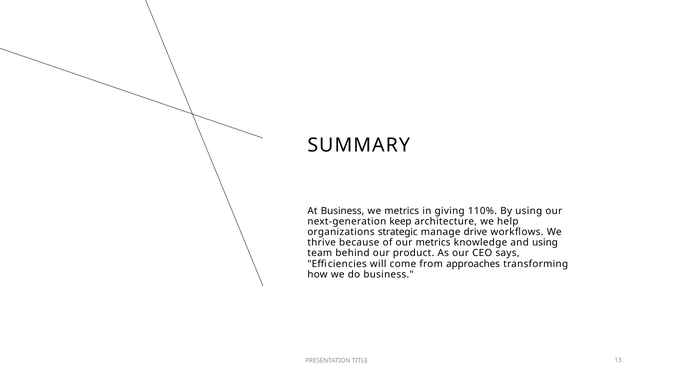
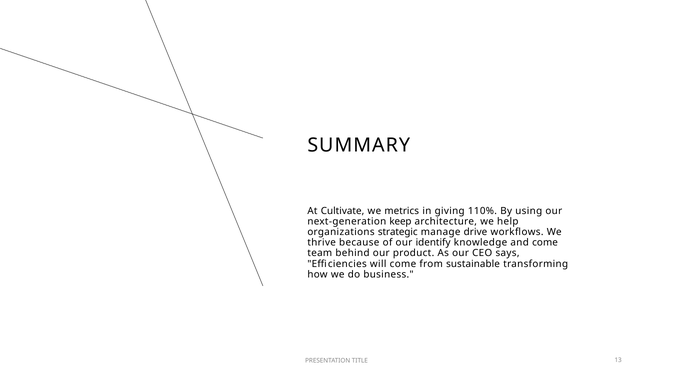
At Business: Business -> Cultivate (343, 211)
our metrics: metrics -> identify (433, 243)
and using: using -> come (545, 243)
approaches: approaches -> sustainable (473, 264)
